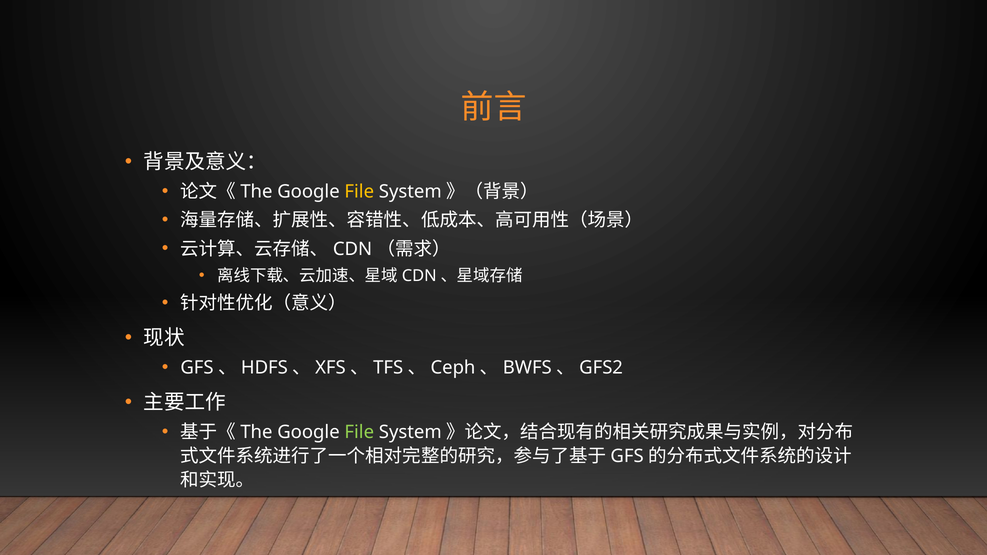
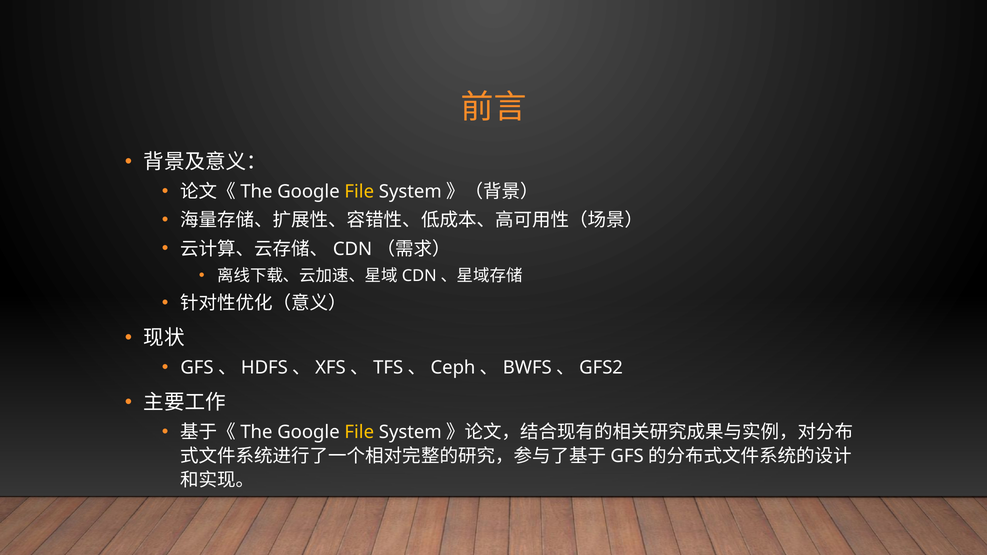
File colour: light green -> yellow (359, 432)
